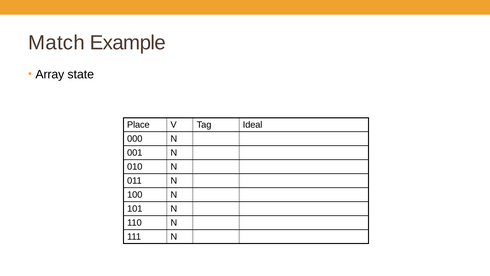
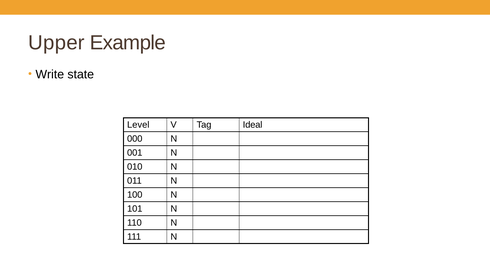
Match: Match -> Upper (57, 43)
Array: Array -> Write (50, 74)
Place: Place -> Level (138, 125)
